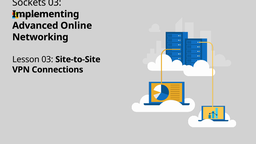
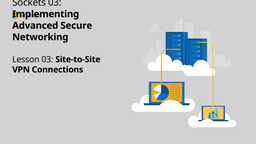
Online: Online -> Secure (76, 26)
